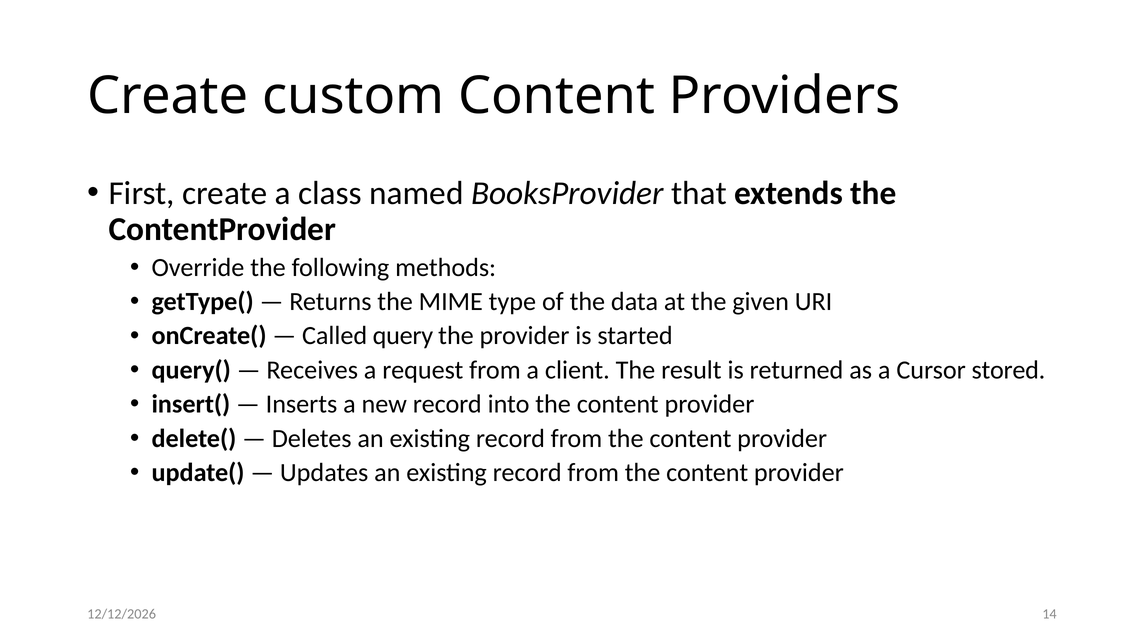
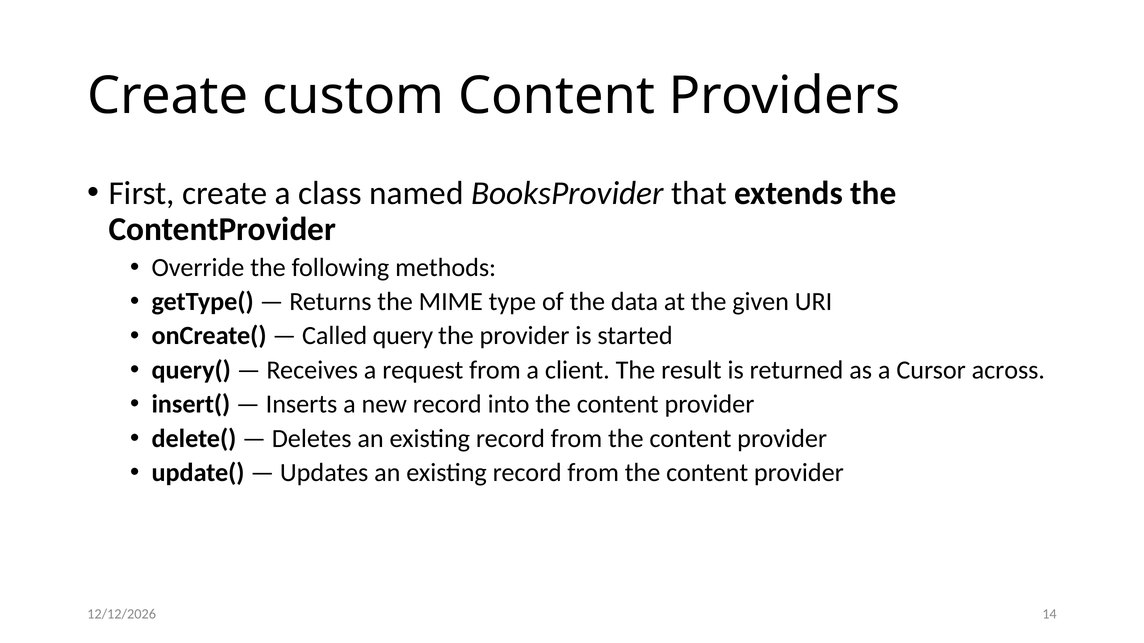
stored: stored -> across (1008, 370)
